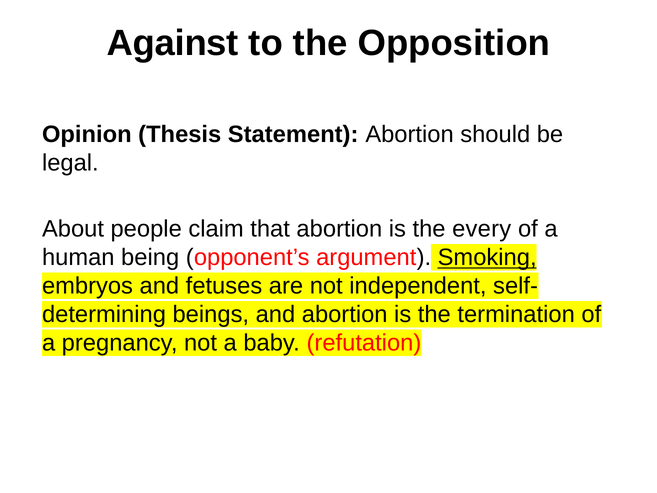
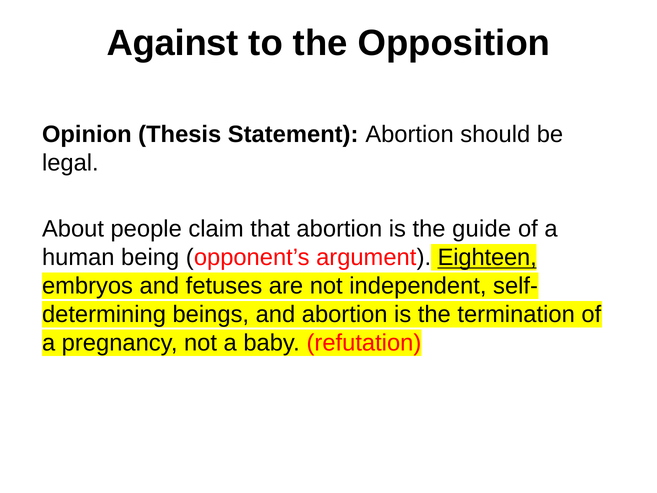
every: every -> guide (482, 229)
Smoking: Smoking -> Eighteen (487, 257)
